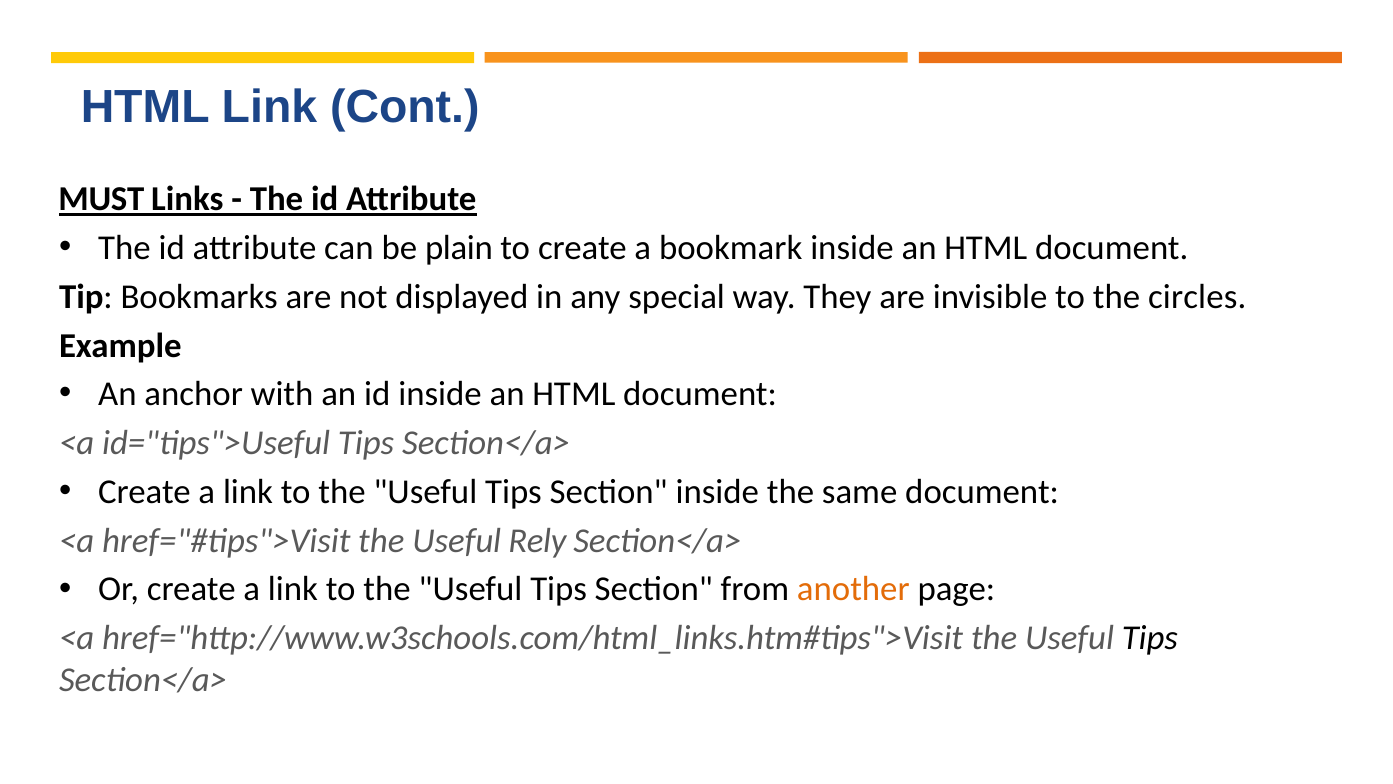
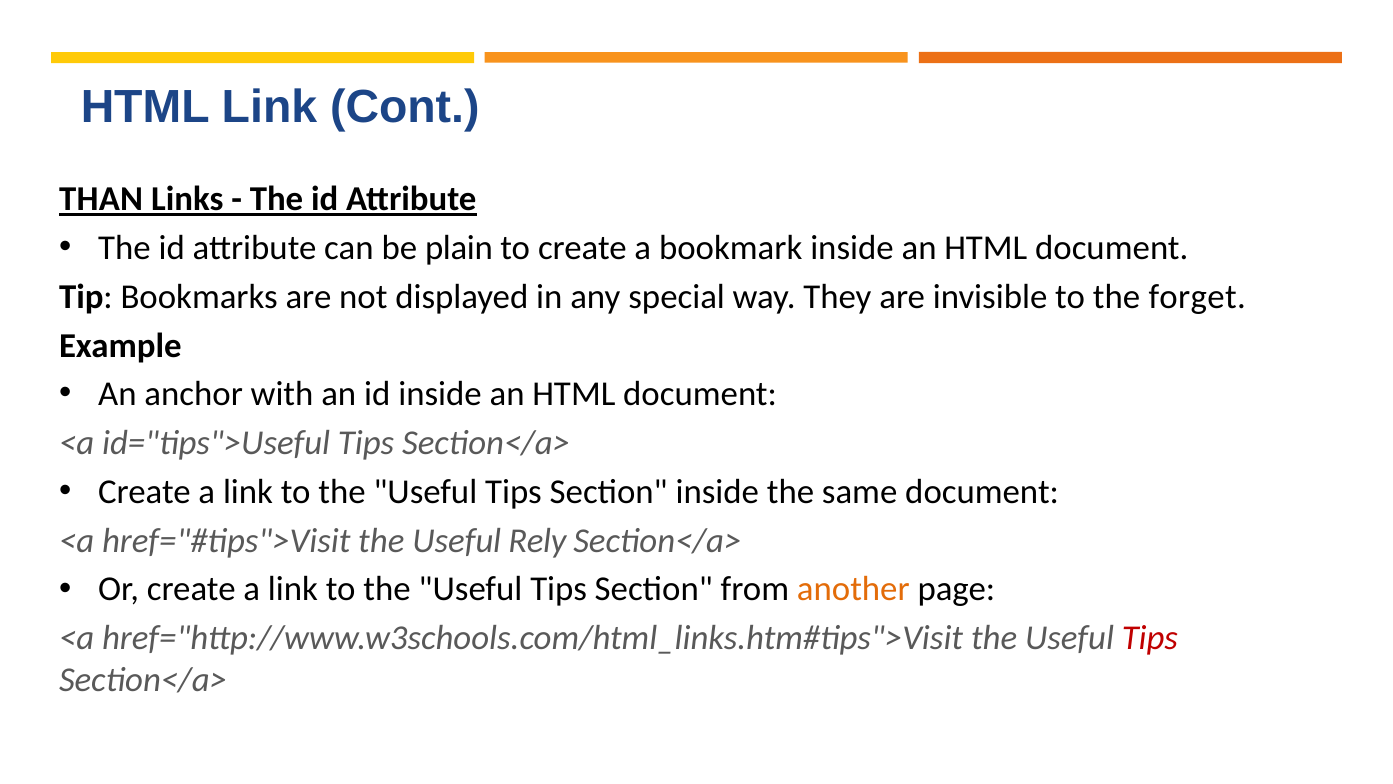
MUST: MUST -> THAN (101, 199)
circles: circles -> forget (1197, 297)
Tips colour: black -> red (1150, 638)
